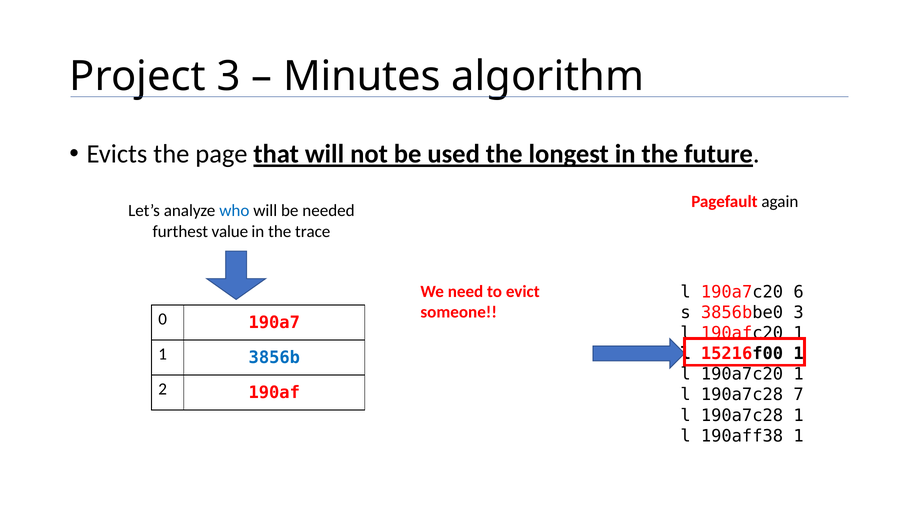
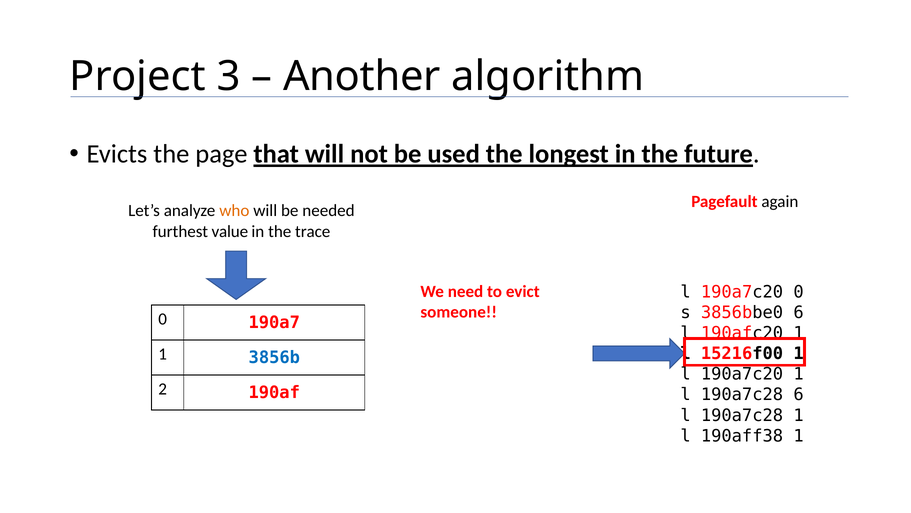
Minutes: Minutes -> Another (362, 77)
who colour: blue -> orange (234, 211)
190a7c20 6: 6 -> 0 (799, 292)
3856bbe0 3: 3 -> 6 (799, 312)
190a7c28 7: 7 -> 6 (799, 394)
